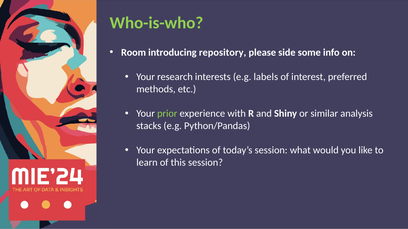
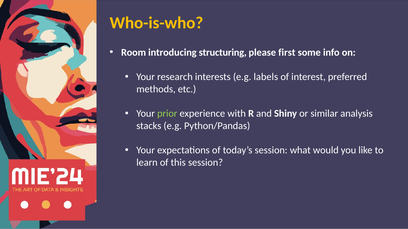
Who-is-who colour: light green -> yellow (156, 23)
repository: repository -> structuring (223, 53)
side: side -> first (287, 53)
